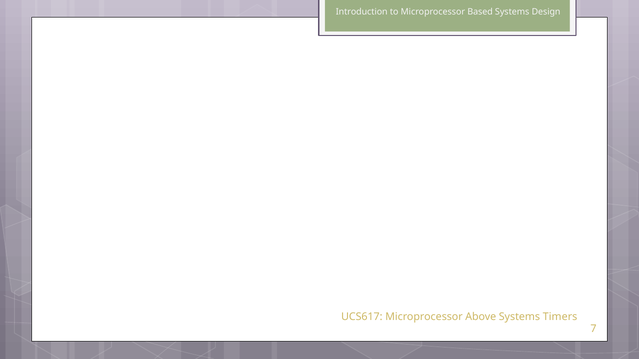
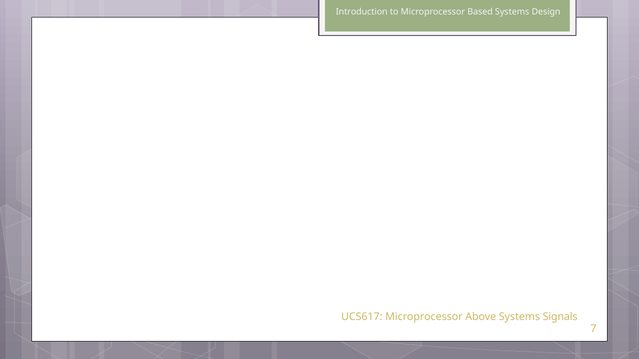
Timers: Timers -> Signals (560, 317)
